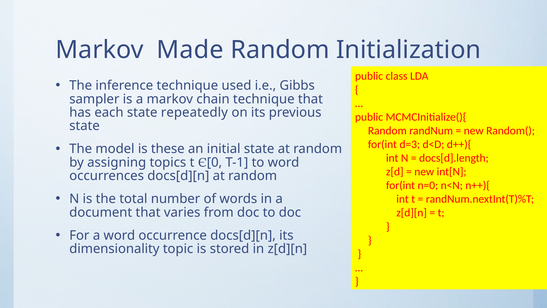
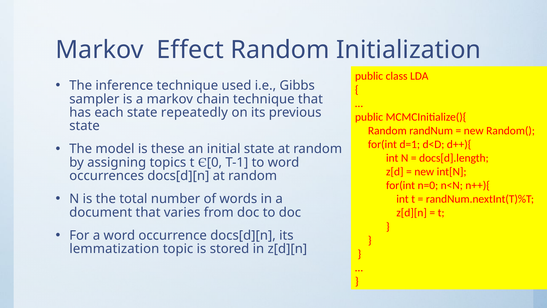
Made: Made -> Effect (190, 50)
d=3: d=3 -> d=1 (410, 144)
dimensionality: dimensionality -> lemmatization (114, 249)
